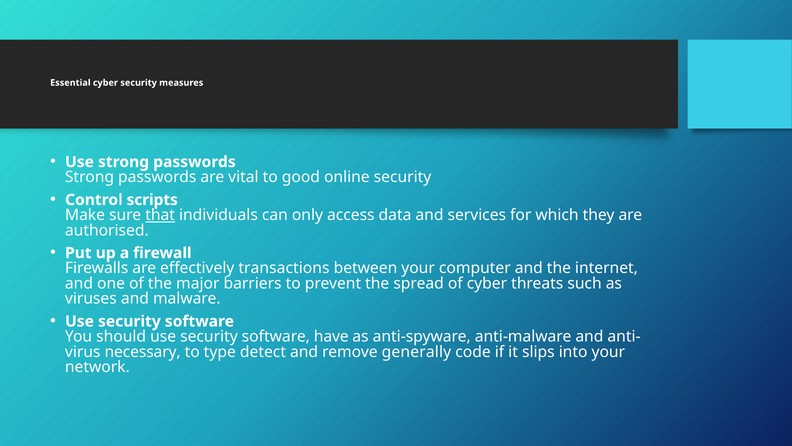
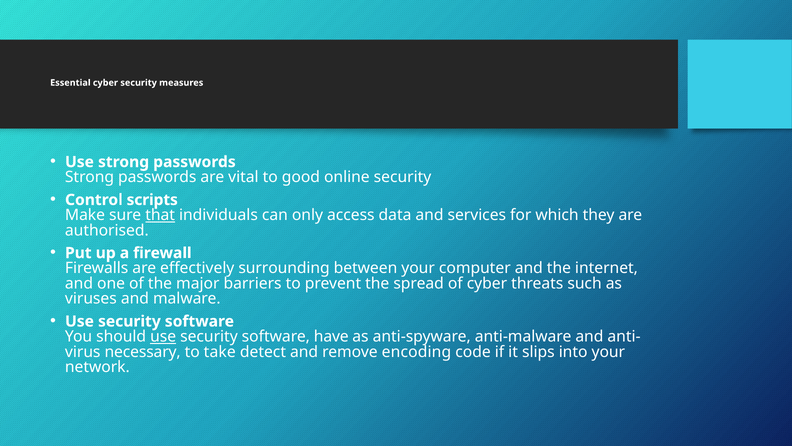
transactions: transactions -> surrounding (284, 268)
use underline: none -> present (163, 336)
type: type -> take (220, 351)
generally: generally -> encoding (416, 351)
